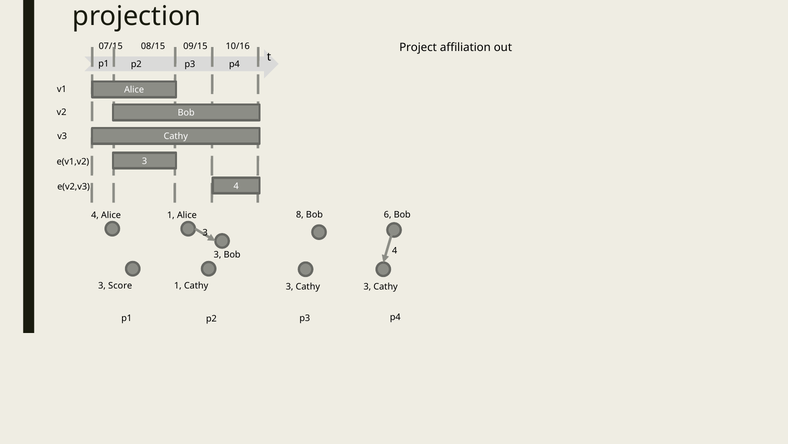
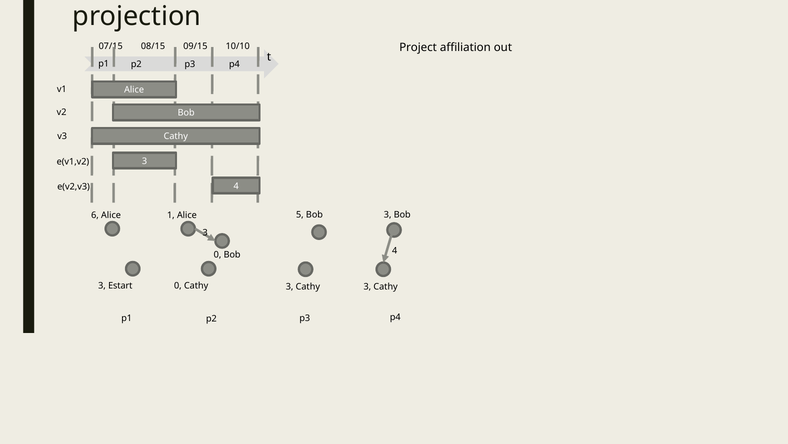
10/16: 10/16 -> 10/10 (238, 46)
6: 6 -> 3 (388, 215)
8: 8 -> 5 (300, 215)
4: 4 -> 6 (95, 215)
3: 3 -> 0 (218, 254)
Score: Score -> Estart (120, 285)
1: 1 -> 0 (178, 285)
